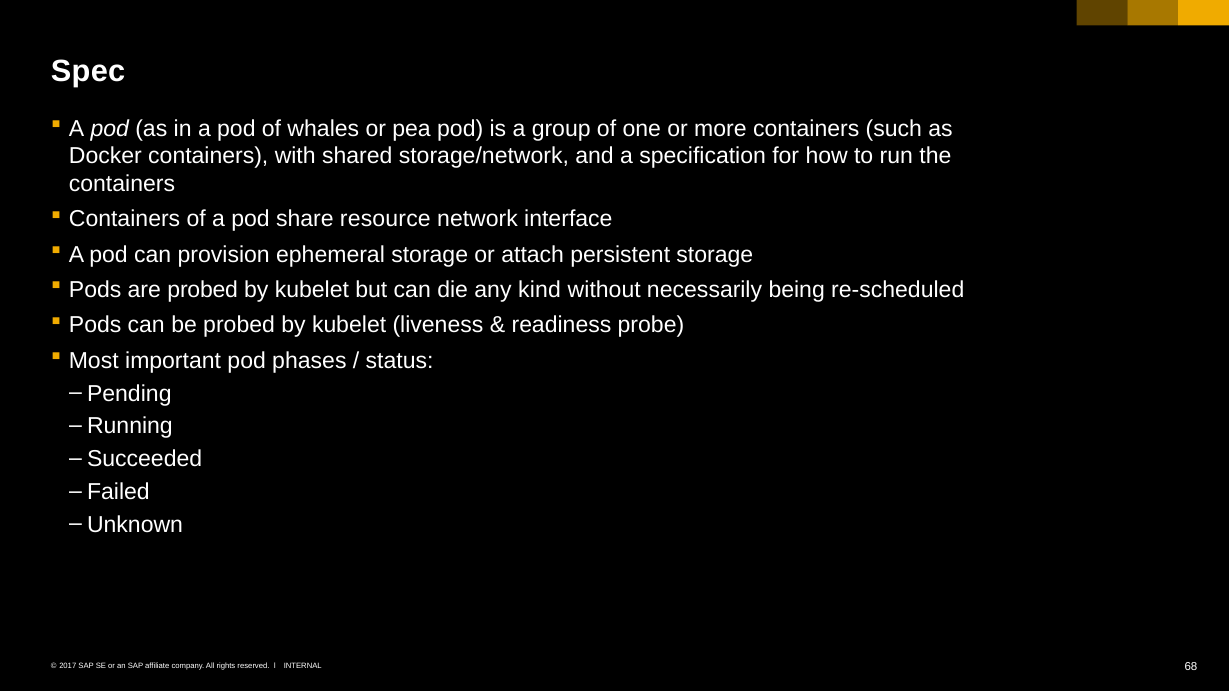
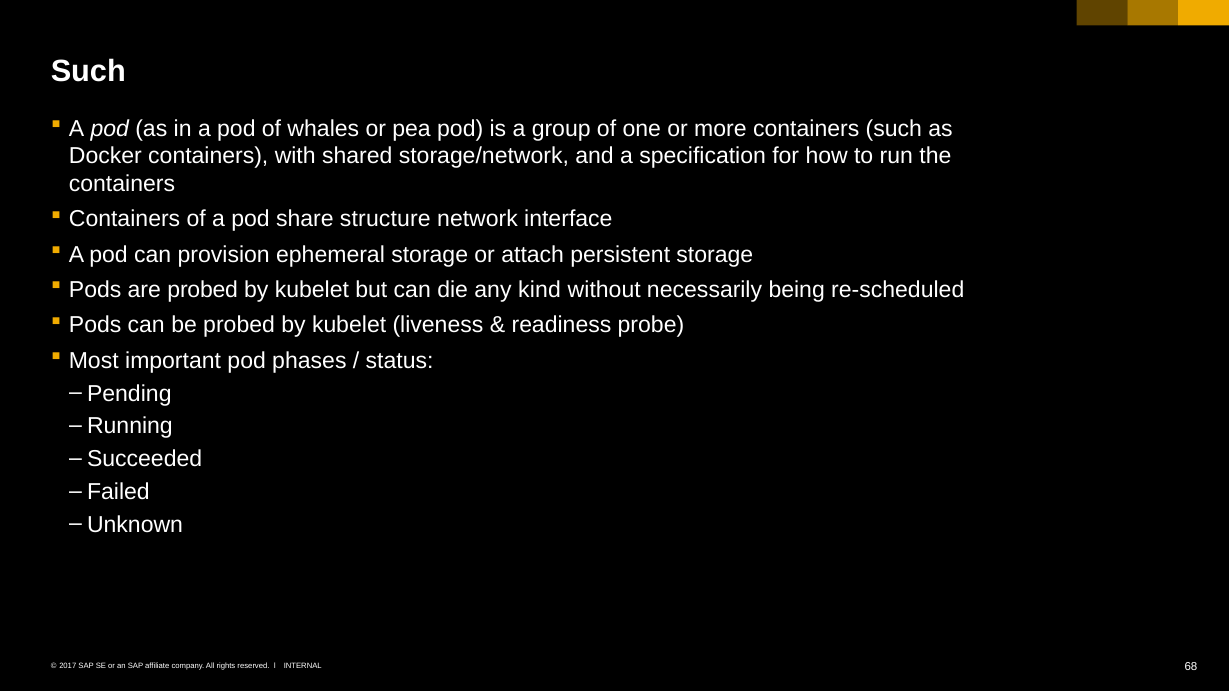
Spec: Spec -> Such (88, 71)
resource: resource -> structure (385, 219)
